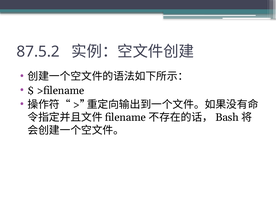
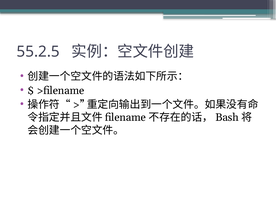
87.5.2: 87.5.2 -> 55.2.5 (38, 52)
